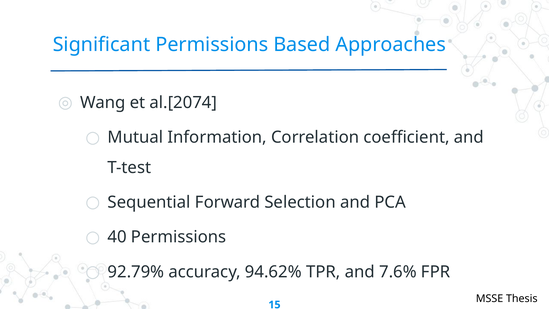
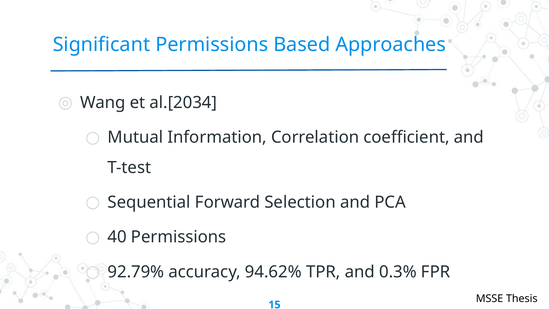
al.[2074: al.[2074 -> al.[2034 (183, 103)
7.6%: 7.6% -> 0.3% (398, 272)
